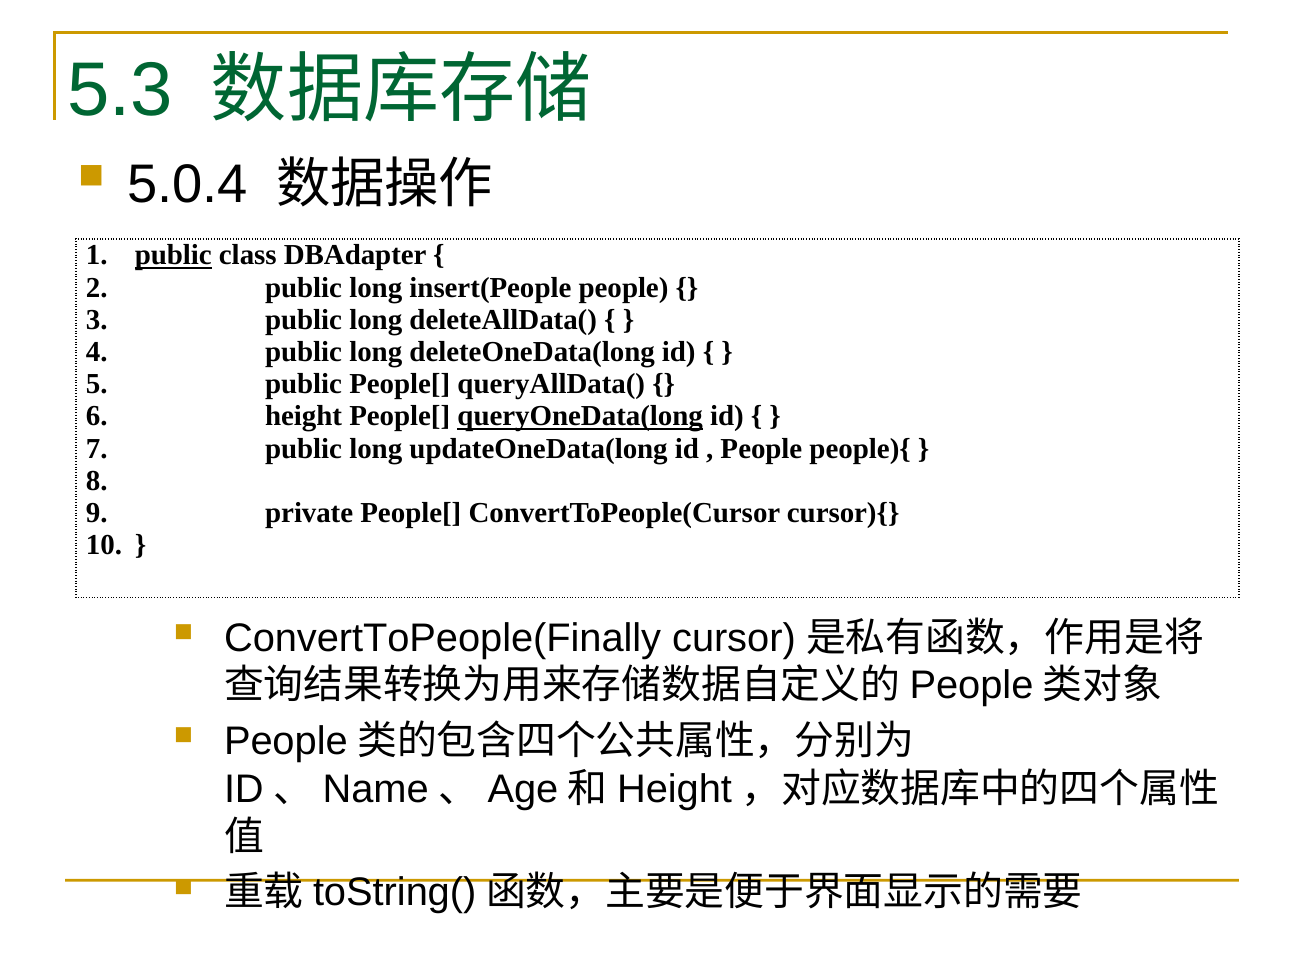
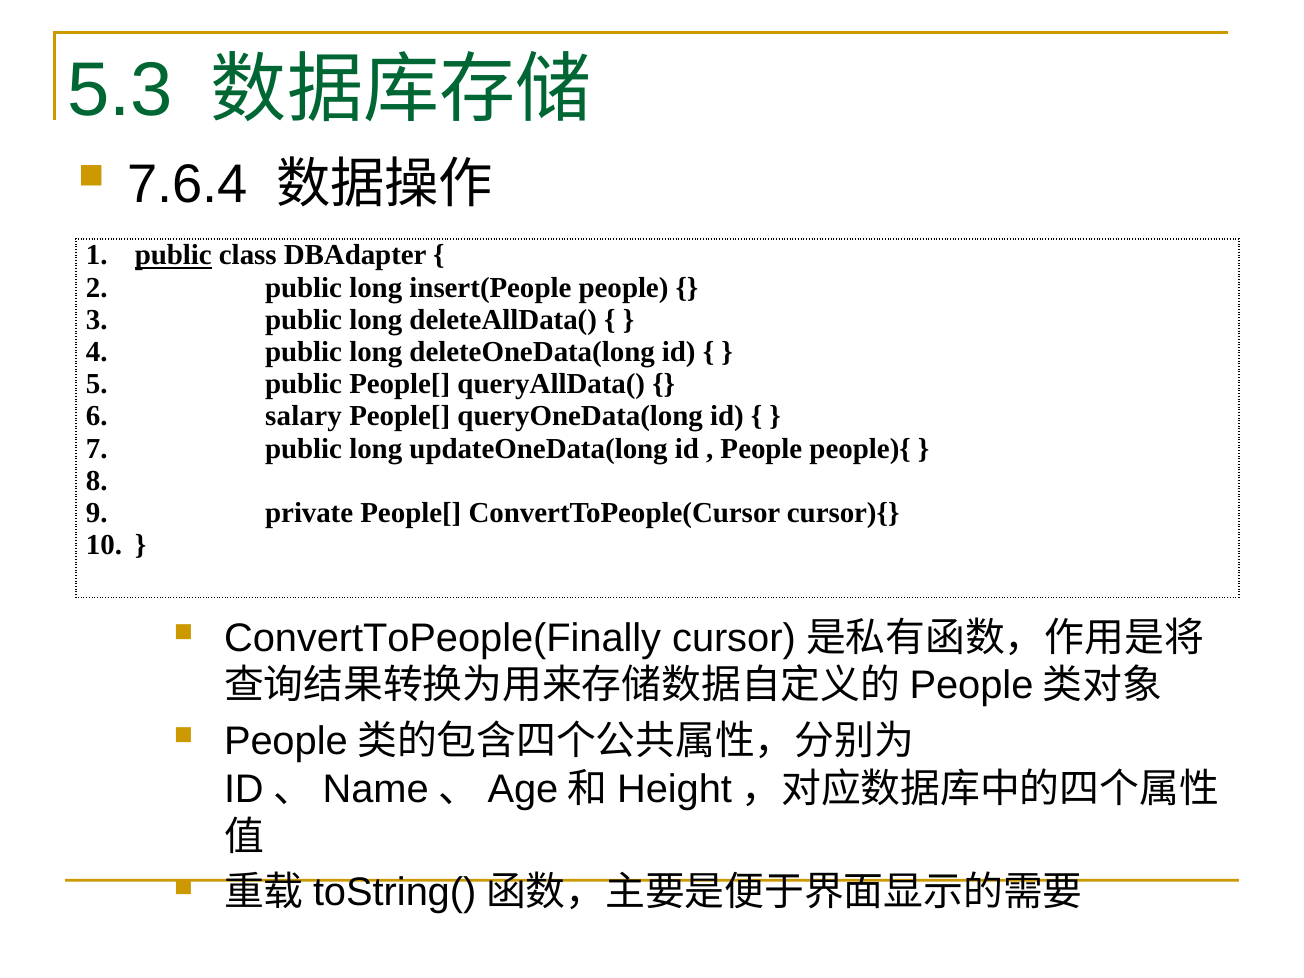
5.0.4: 5.0.4 -> 7.6.4 (187, 184)
height: height -> salary (303, 416)
queryOneData(long underline: present -> none (580, 416)
